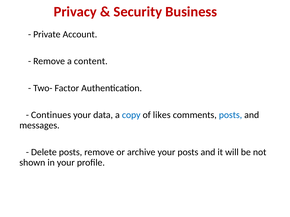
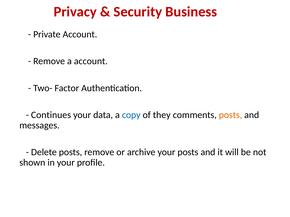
a content: content -> account (91, 61)
likes: likes -> they (162, 115)
posts colour: blue -> orange (230, 115)
